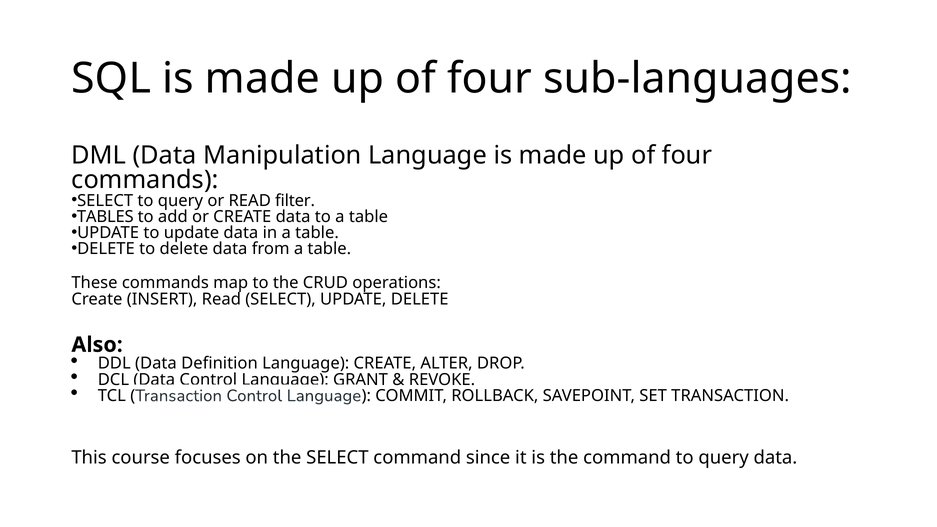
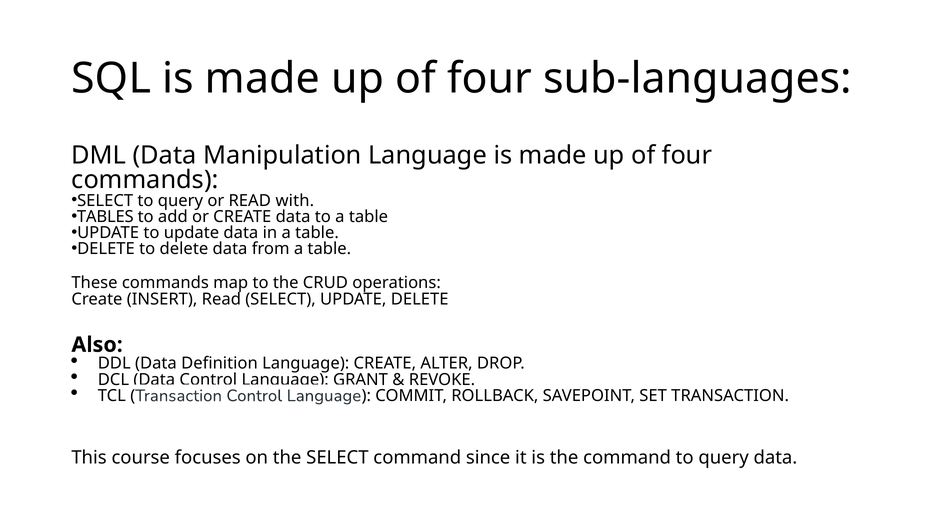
filter: filter -> with (295, 201)
